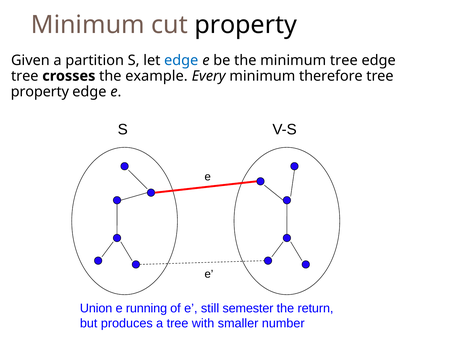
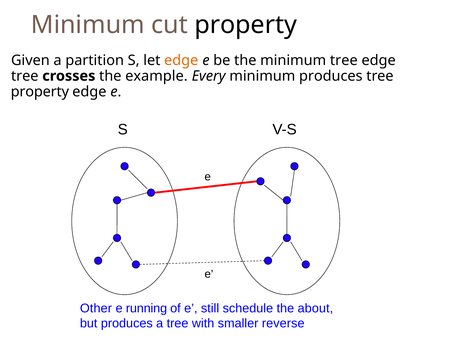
edge colour: blue -> orange (181, 60)
minimum therefore: therefore -> produces (331, 76)
Union: Union -> Other (96, 308)
semester: semester -> schedule (248, 308)
return: return -> about (315, 308)
number: number -> reverse (283, 323)
